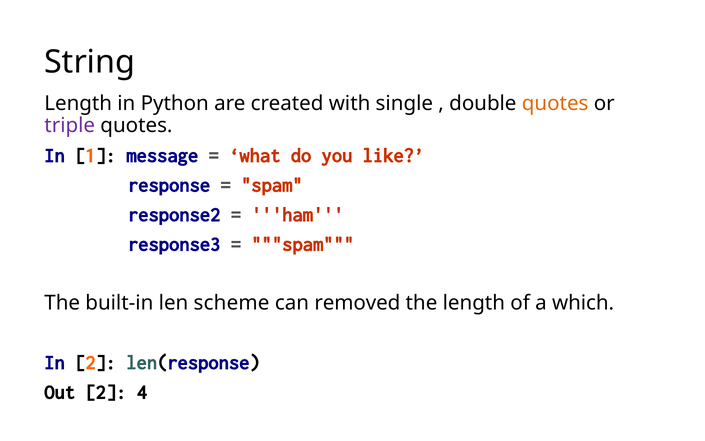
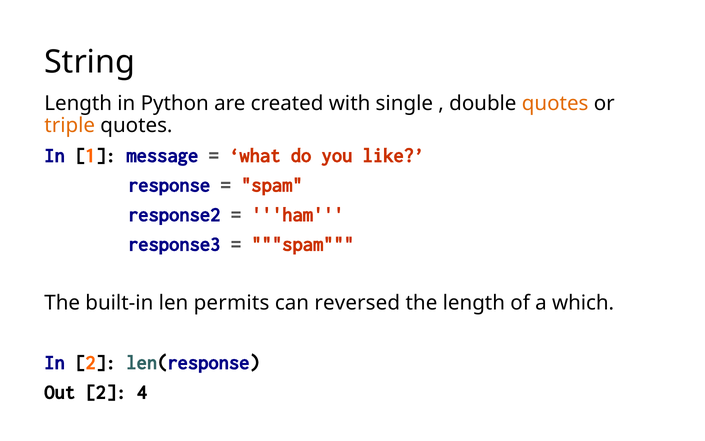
triple colour: purple -> orange (70, 125)
scheme: scheme -> permits (232, 303)
removed: removed -> reversed (357, 303)
